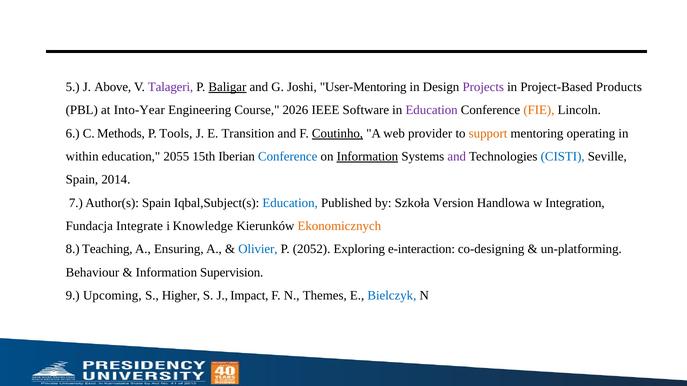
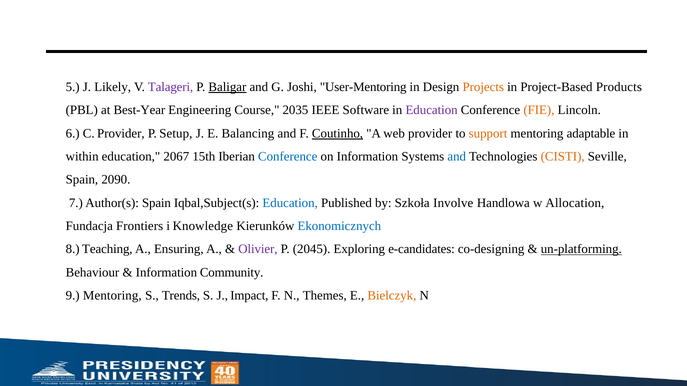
Above: Above -> Likely (113, 87)
Projects colour: purple -> orange (483, 87)
Into-Year: Into-Year -> Best-Year (139, 110)
2026: 2026 -> 2035 (295, 110)
C Methods: Methods -> Provider (121, 134)
Tools: Tools -> Setup (176, 134)
Transition: Transition -> Balancing (248, 134)
operating: operating -> adaptable (591, 134)
2055: 2055 -> 2067 (176, 157)
Information underline: present -> none (367, 157)
and colour: purple -> blue (457, 157)
CISTI colour: blue -> orange (563, 157)
2014: 2014 -> 2090 (116, 180)
Version: Version -> Involve (453, 203)
Integration: Integration -> Allocation (575, 203)
Integrate: Integrate -> Frontiers (140, 226)
Ekonomicznych colour: orange -> blue (339, 226)
Olivier colour: blue -> purple (258, 249)
2052: 2052 -> 2045 (312, 249)
e-interaction: e-interaction -> e-candidates (422, 249)
un-platforming underline: none -> present (581, 249)
Supervision: Supervision -> Community (232, 273)
9 Upcoming: Upcoming -> Mentoring (112, 296)
Higher: Higher -> Trends (181, 296)
Bielczyk colour: blue -> orange (392, 296)
